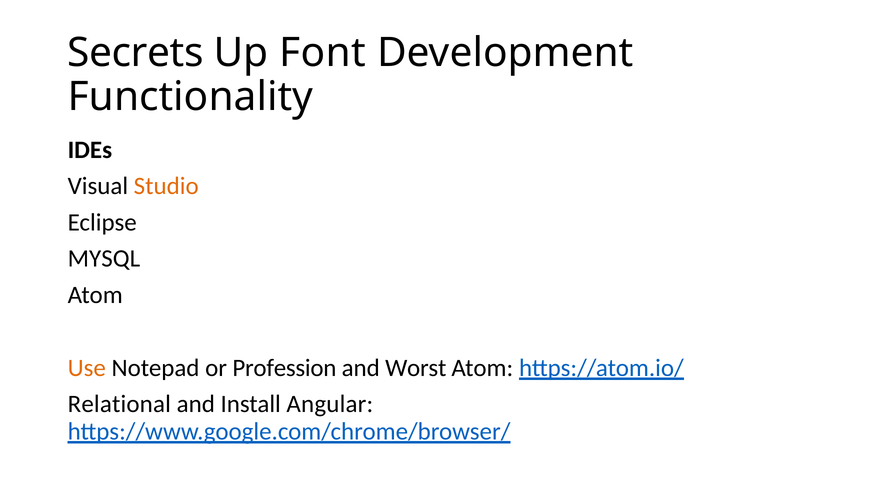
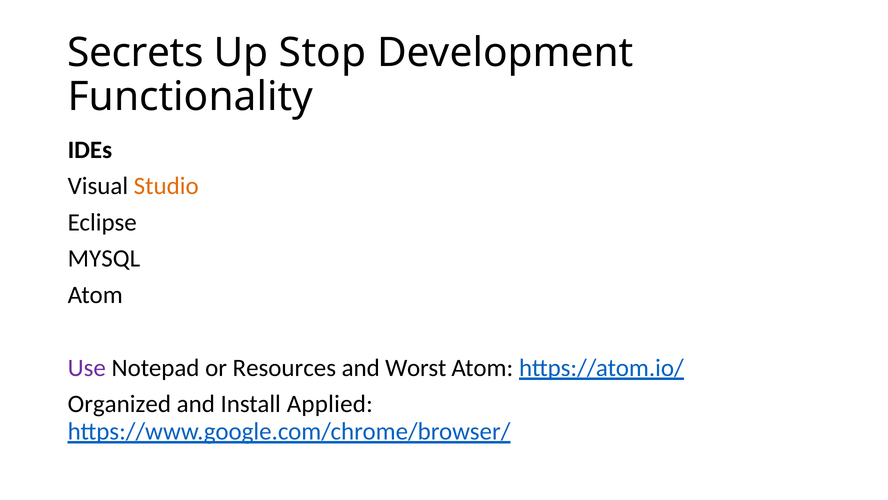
Font: Font -> Stop (323, 53)
Use colour: orange -> purple (87, 367)
Profession: Profession -> Resources (284, 367)
Relational: Relational -> Organized (119, 404)
Angular: Angular -> Applied (330, 404)
